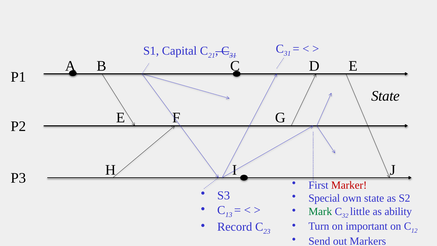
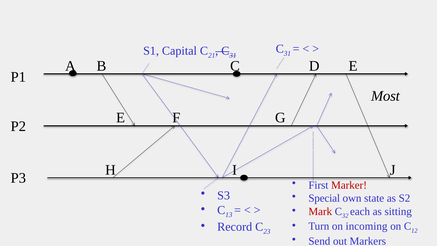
State: State -> Most (385, 96)
Mark colour: green -> red (320, 211)
little: little -> each (360, 211)
ability: ability -> sitting (398, 211)
important: important -> incoming (367, 226)
